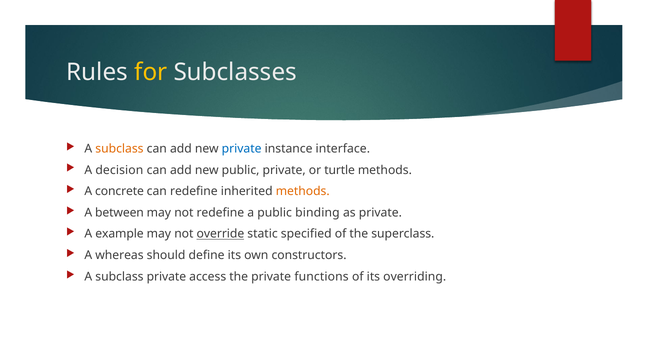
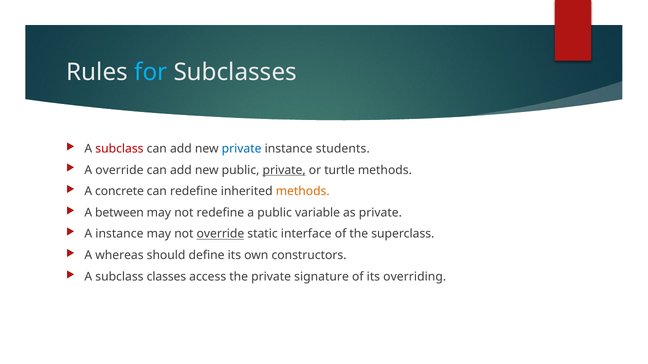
for colour: yellow -> light blue (151, 72)
subclass colour: orange -> red (119, 149)
interface: interface -> students (343, 149)
A decision: decision -> override (119, 170)
private underline: none -> present (284, 170)
binding: binding -> variable (318, 213)
A example: example -> instance (119, 234)
specified: specified -> interface (306, 234)
subclass private: private -> classes (166, 277)
functions: functions -> signature (322, 277)
